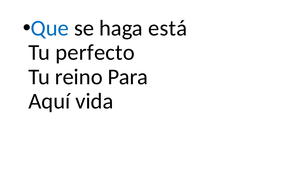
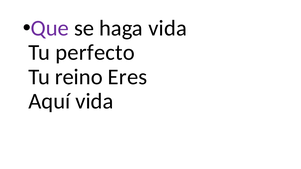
Que colour: blue -> purple (50, 28)
haga está: está -> vida (168, 28)
Para: Para -> Eres (128, 77)
